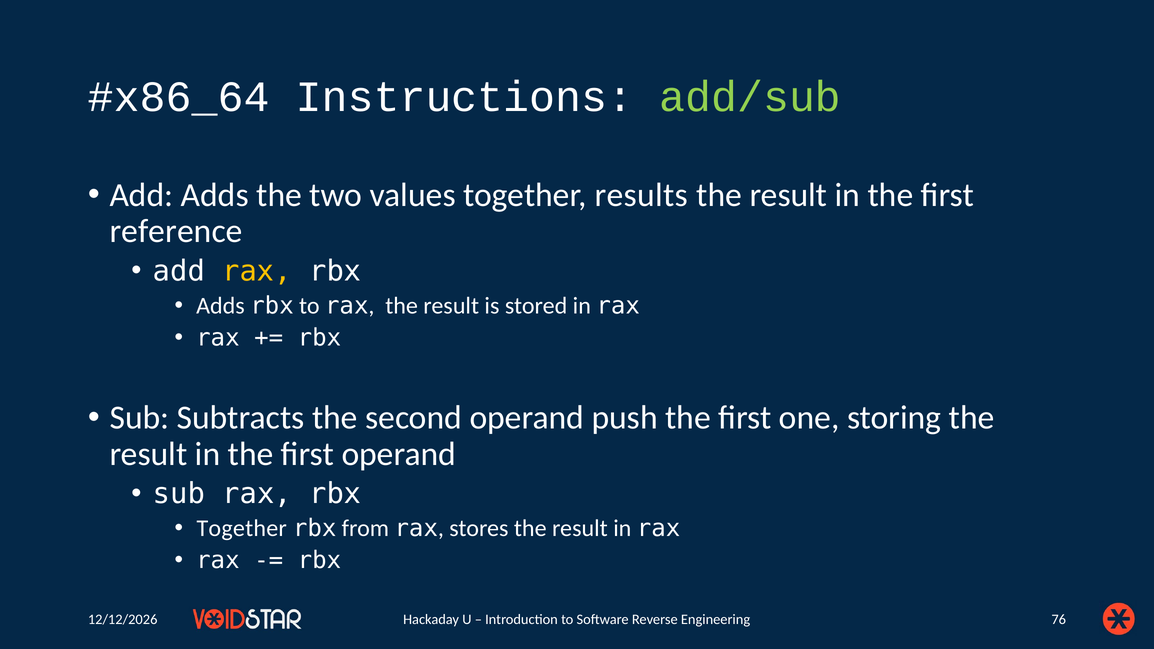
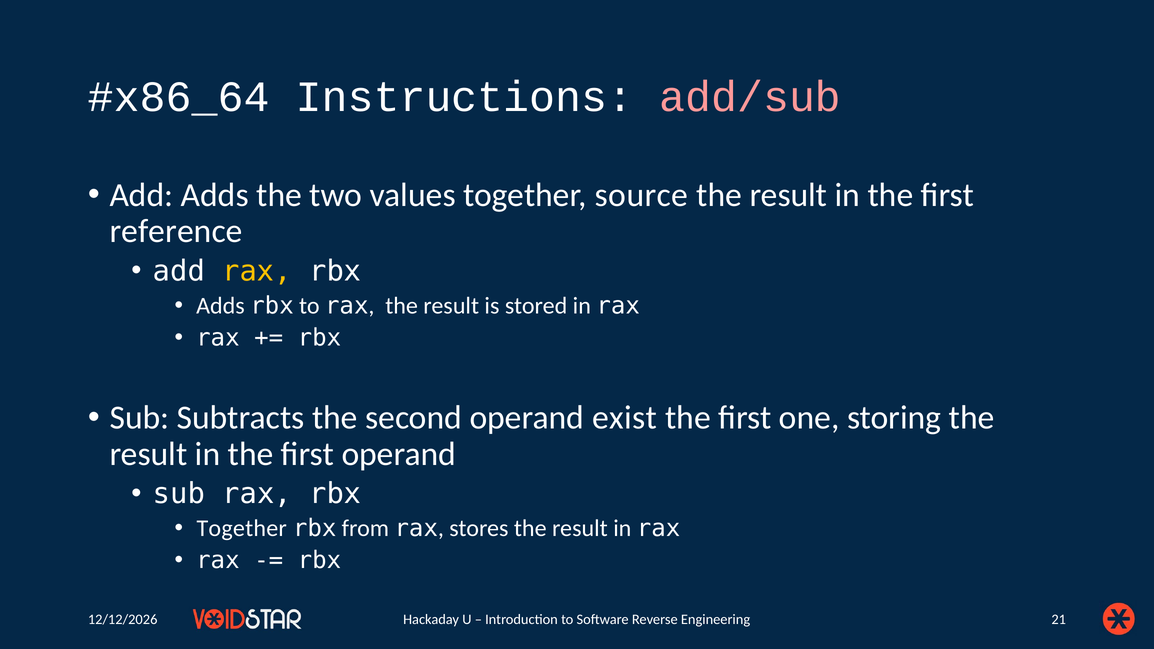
add/sub colour: light green -> pink (750, 97)
results: results -> source (641, 195)
push: push -> exist (624, 418)
76: 76 -> 21 (1059, 620)
